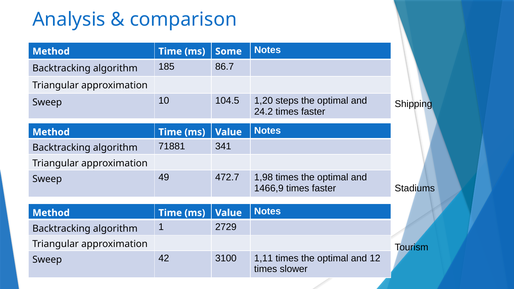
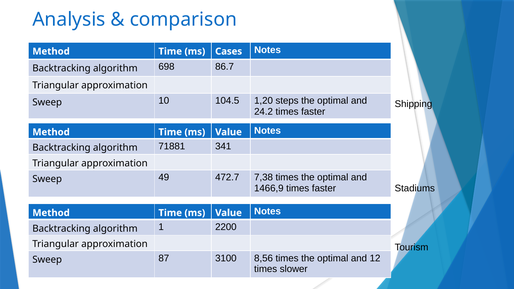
Some: Some -> Cases (229, 51)
185: 185 -> 698 (166, 67)
1,98: 1,98 -> 7,38 (264, 178)
2729: 2729 -> 2200 (226, 227)
42: 42 -> 87 (164, 258)
1,11: 1,11 -> 8,56 (264, 258)
